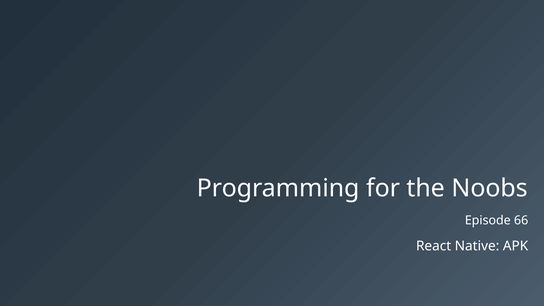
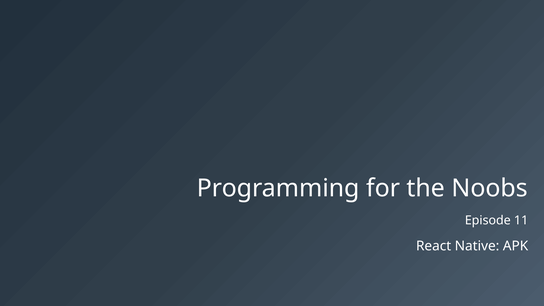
66: 66 -> 11 (521, 220)
